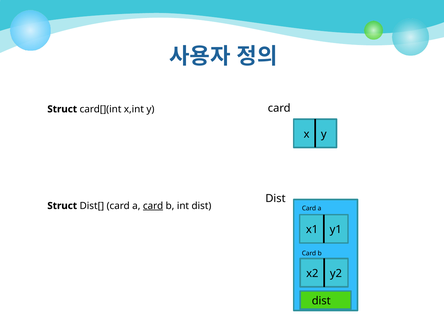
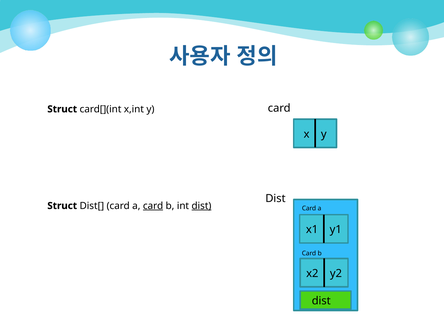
dist underline: none -> present (201, 206)
